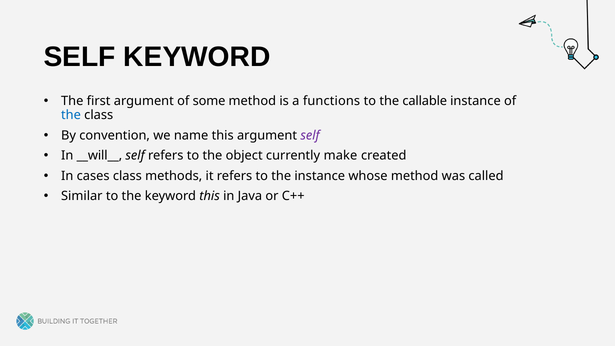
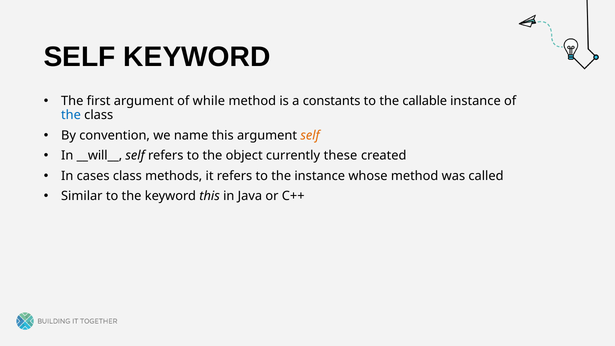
some: some -> while (209, 101)
functions: functions -> constants (332, 101)
self colour: purple -> orange (310, 135)
make: make -> these (341, 156)
